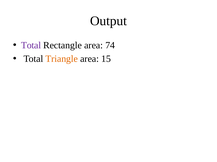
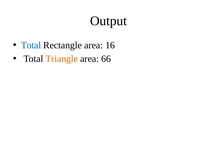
Total colour: purple -> blue (31, 46)
74: 74 -> 16 (110, 46)
15: 15 -> 66 (106, 59)
